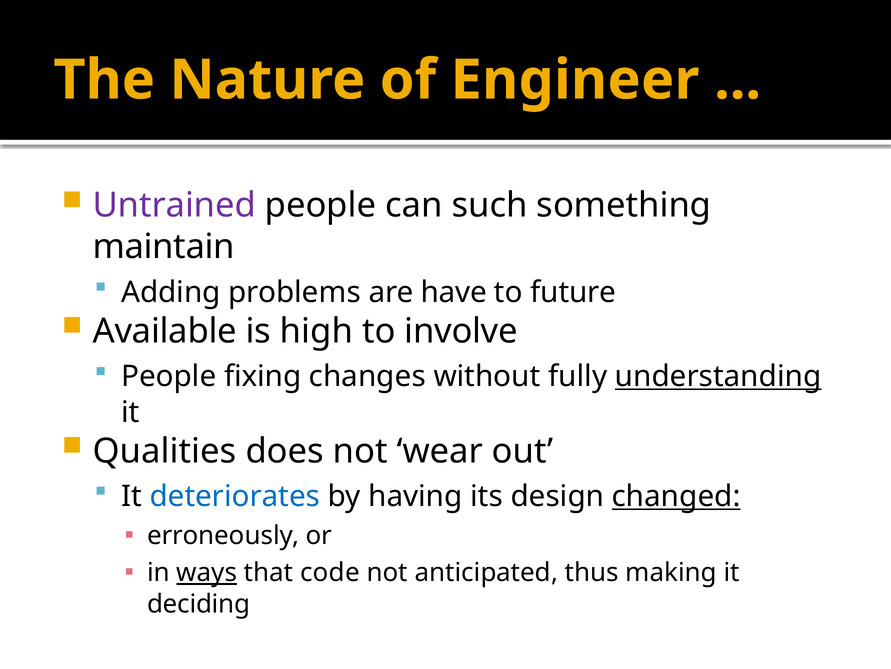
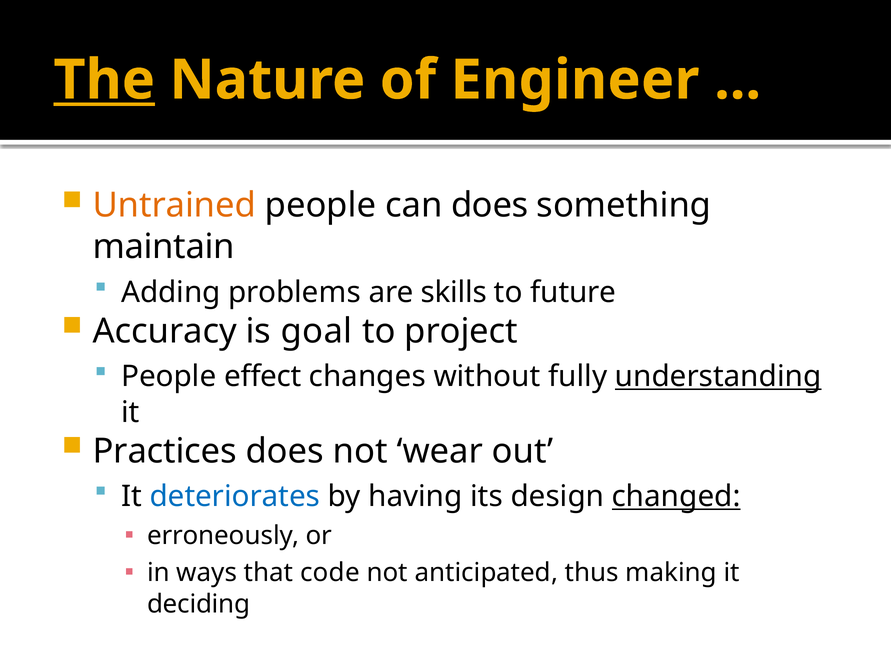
The underline: none -> present (104, 80)
Untrained colour: purple -> orange (174, 205)
can such: such -> does (490, 205)
have: have -> skills (454, 292)
Available: Available -> Accuracy (165, 331)
high: high -> goal (316, 331)
involve: involve -> project (461, 331)
fixing: fixing -> effect (263, 376)
Qualities: Qualities -> Practices (165, 451)
ways underline: present -> none (207, 572)
